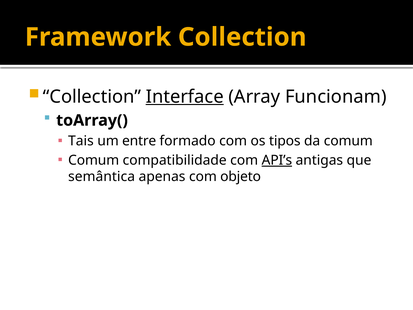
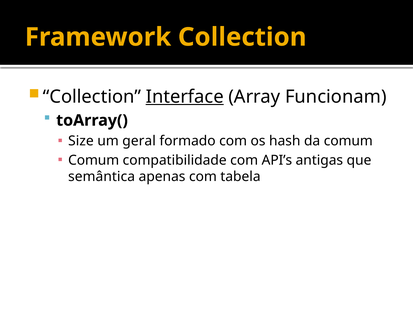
Tais: Tais -> Size (81, 141)
entre: entre -> geral (139, 141)
tipos: tipos -> hash (285, 141)
API’s underline: present -> none (277, 160)
objeto: objeto -> tabela (240, 177)
